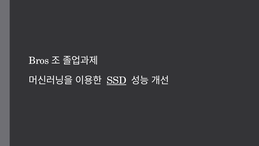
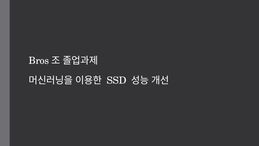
SSD underline: present -> none (117, 80)
